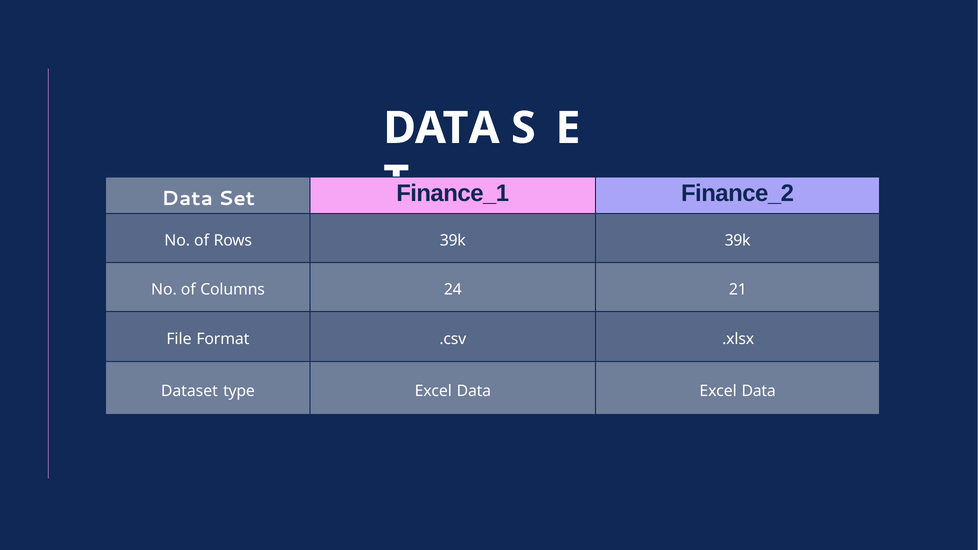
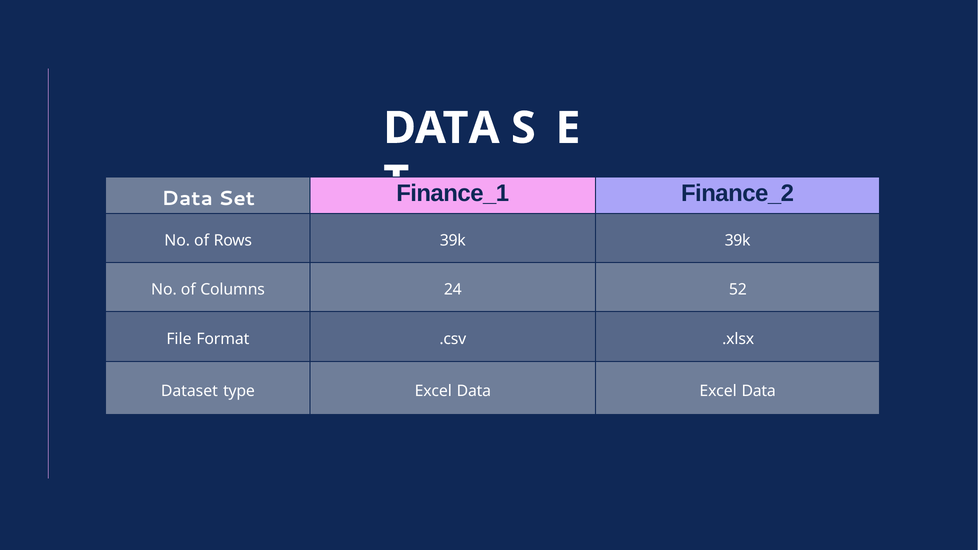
21: 21 -> 52 (738, 290)
